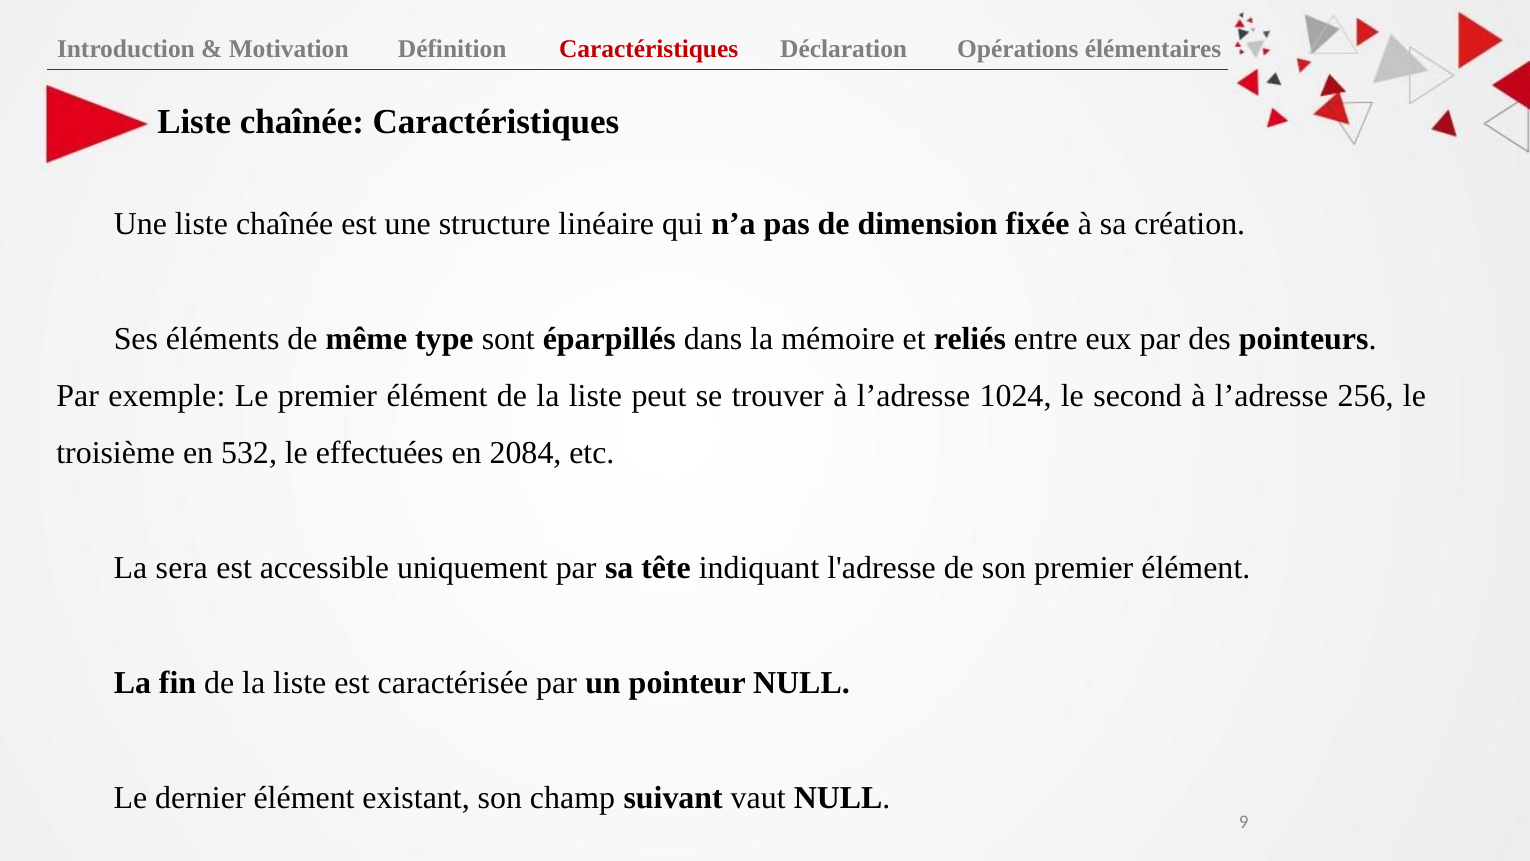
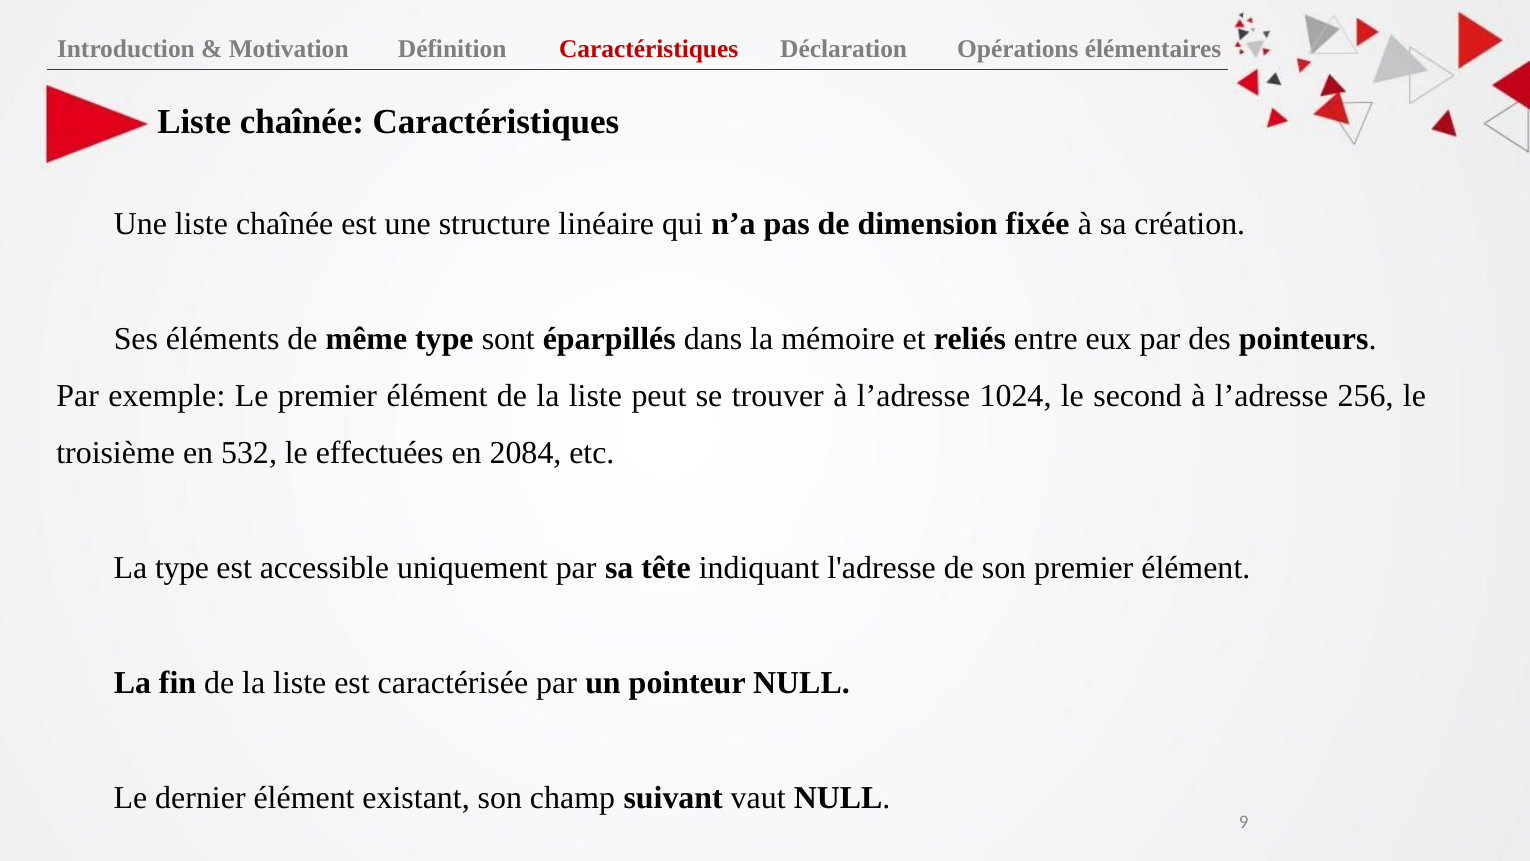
La sera: sera -> type (182, 568)
